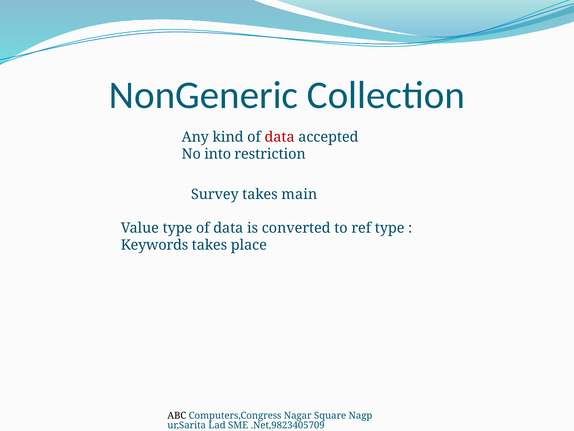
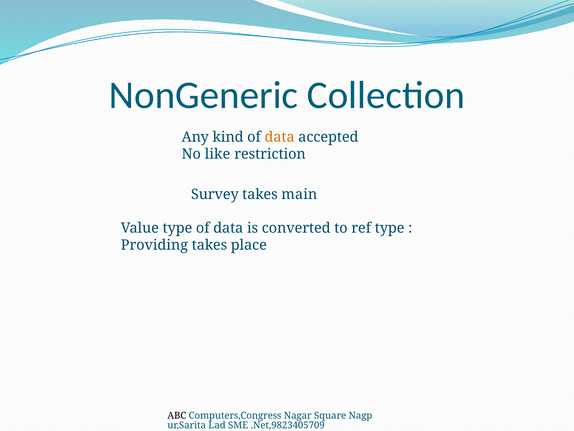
data colour: red -> orange (280, 137)
into: into -> like (218, 154)
Keywords: Keywords -> Providing (154, 245)
